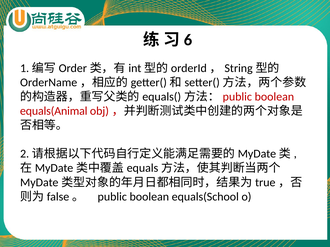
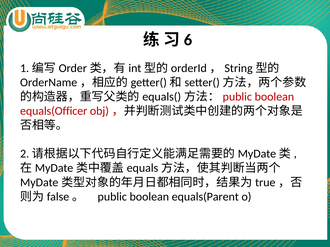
equals(Animal: equals(Animal -> equals(Officer (54, 111)
equals(School: equals(School -> equals(Parent (205, 197)
